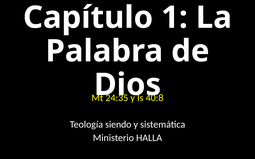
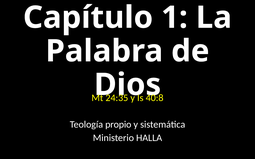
siendo: siendo -> propio (118, 125)
